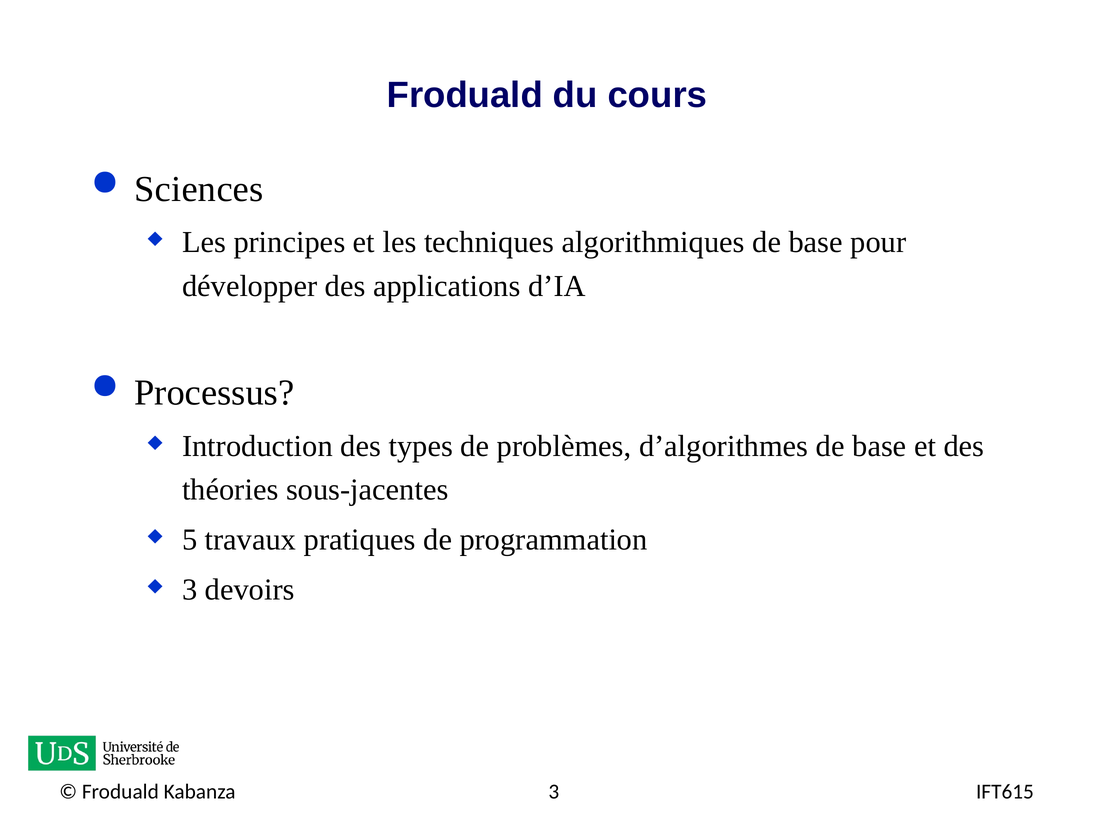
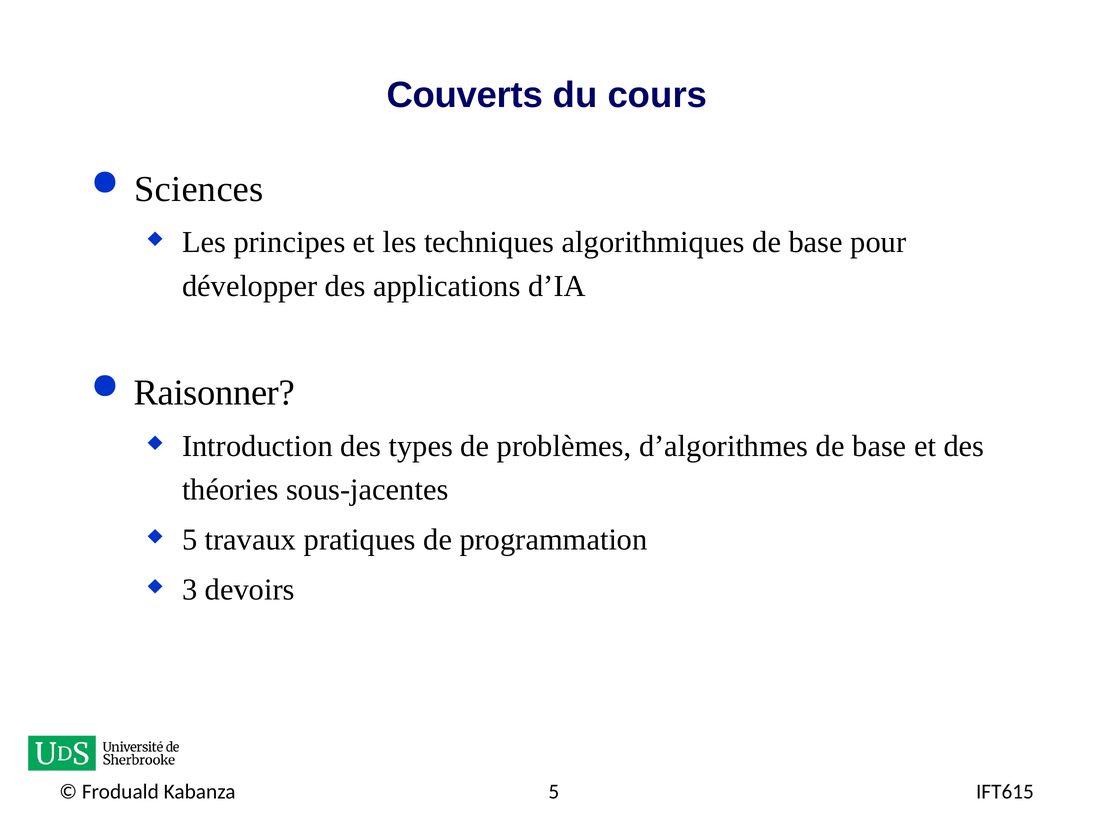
Froduald: Froduald -> Couverts (465, 95)
Processus: Processus -> Raisonner (214, 393)
Kabanza 3: 3 -> 5 (554, 792)
